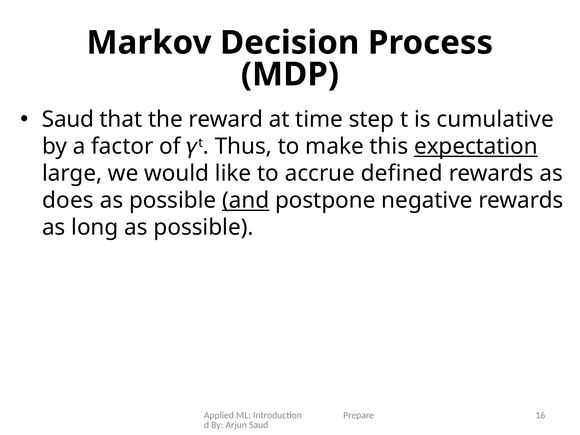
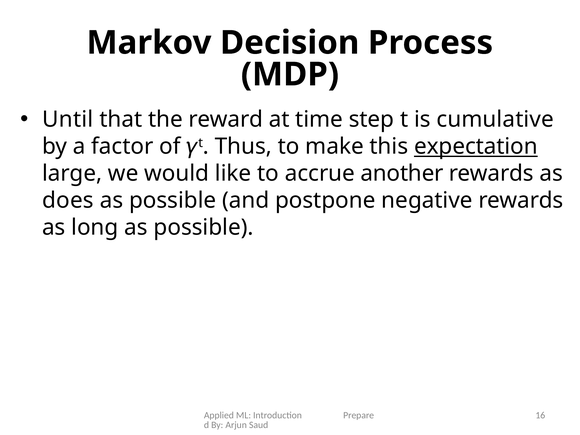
Saud: Saud -> Until (68, 119)
defined: defined -> another (402, 173)
and underline: present -> none (246, 201)
